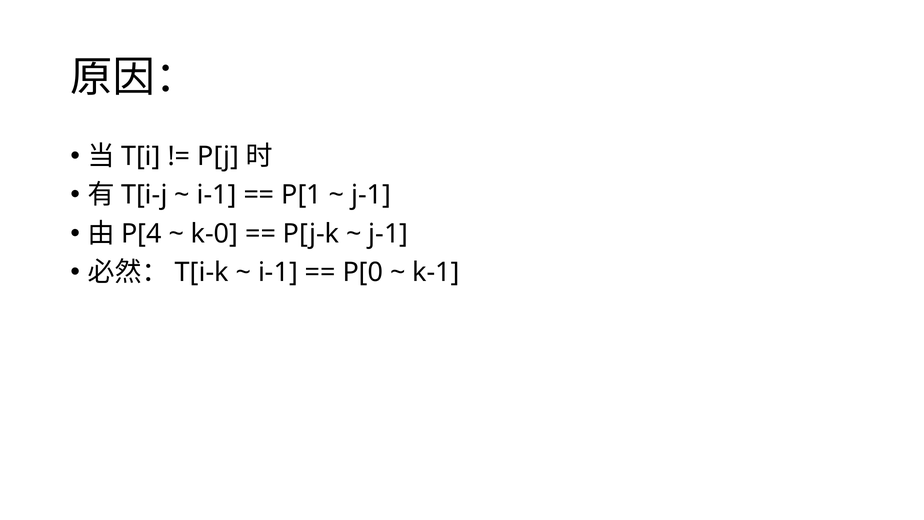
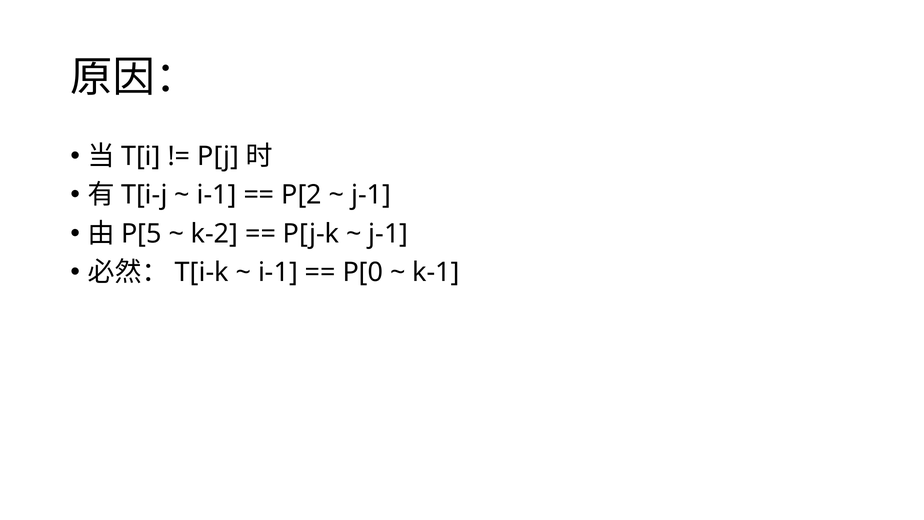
P[1: P[1 -> P[2 (302, 195)
P[4: P[4 -> P[5 (141, 234)
k-0: k-0 -> k-2 (215, 234)
